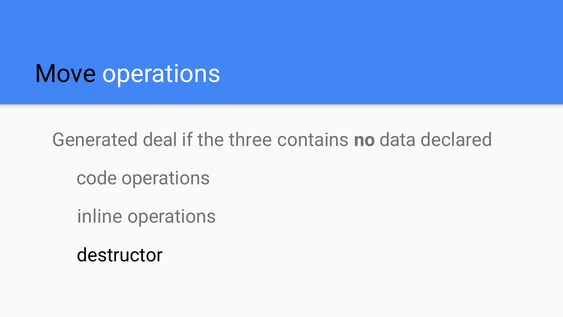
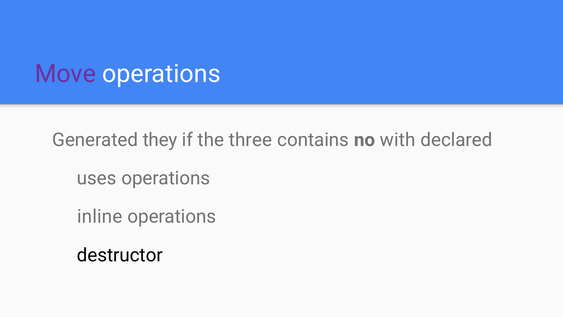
Move colour: black -> purple (65, 74)
deal: deal -> they (160, 140)
data: data -> with (398, 140)
code: code -> uses (97, 178)
